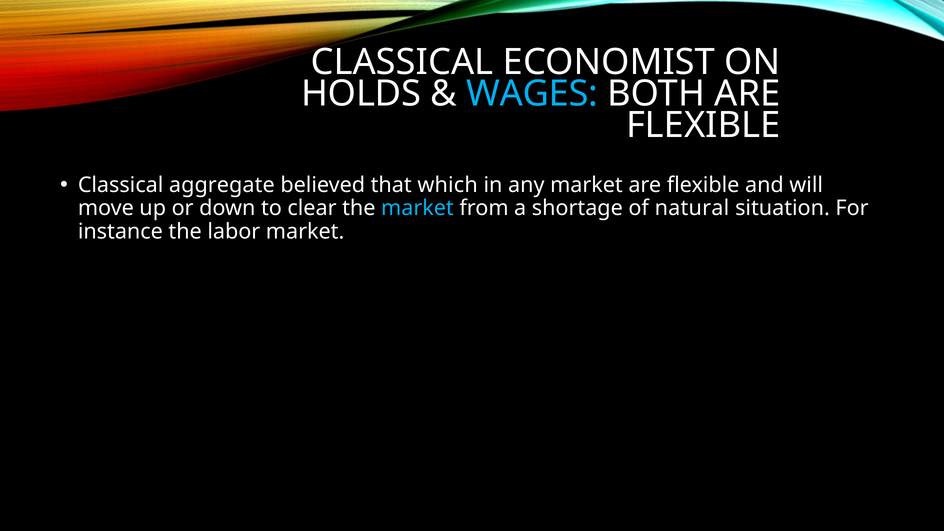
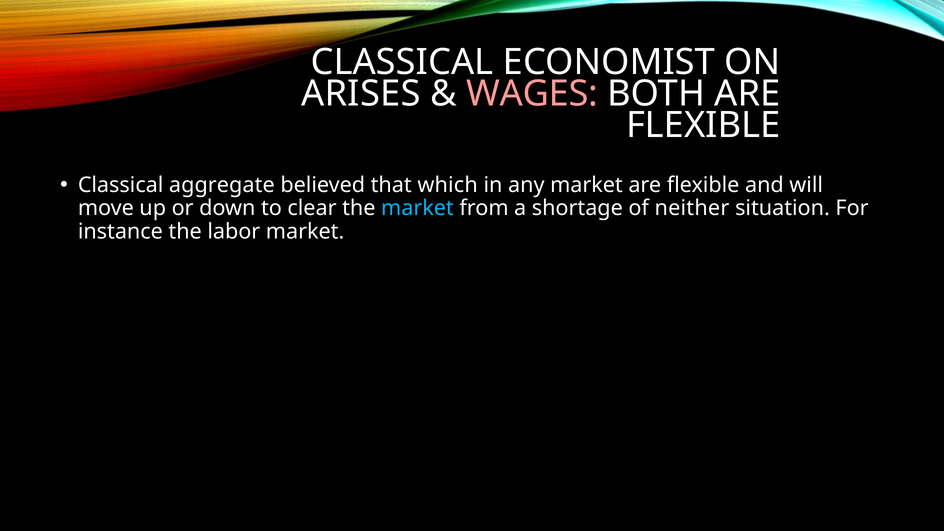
HOLDS: HOLDS -> ARISES (361, 94)
WAGES colour: light blue -> pink (532, 94)
natural: natural -> neither (692, 208)
